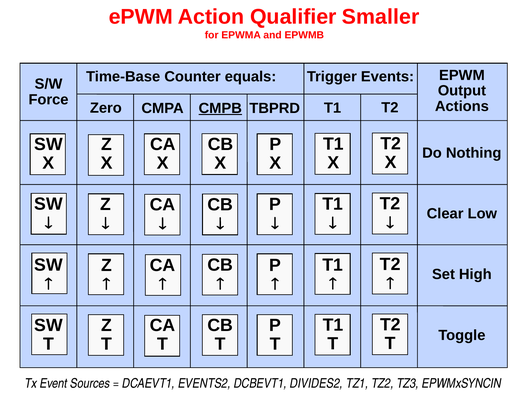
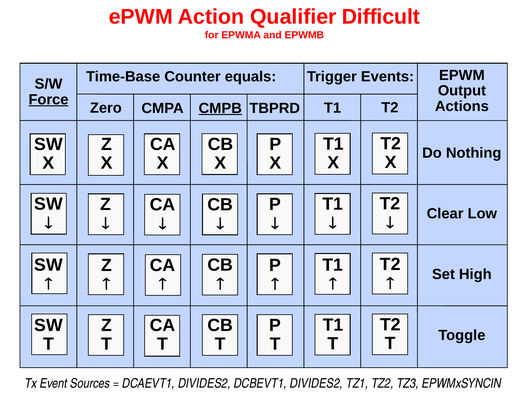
Smaller: Smaller -> Difficult (381, 17)
Force underline: none -> present (49, 100)
DCAEVT1 EVENTS2: EVENTS2 -> DIVIDES2 (204, 383)
